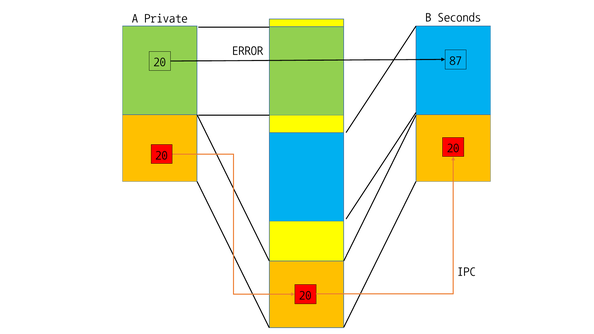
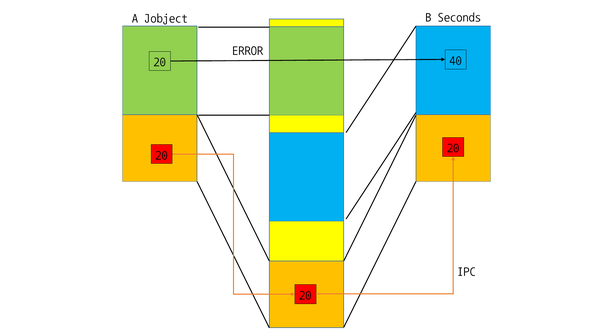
Private: Private -> Jobject (166, 18)
87: 87 -> 40 (456, 60)
